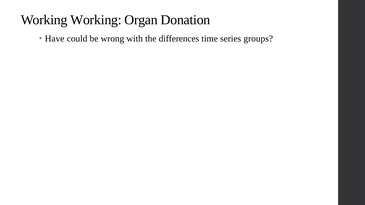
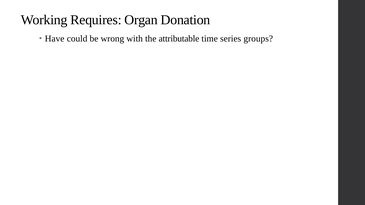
Working Working: Working -> Requires (96, 20)
differences: differences -> attributable (179, 39)
